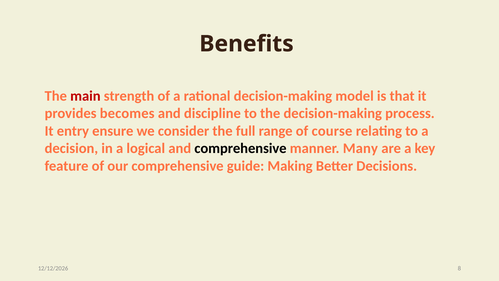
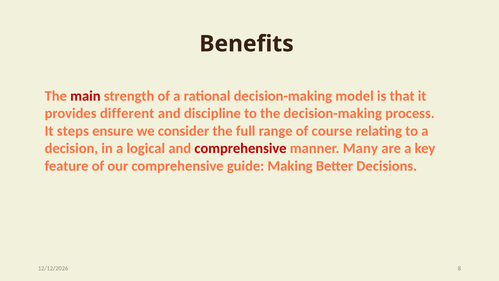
becomes: becomes -> different (127, 113)
entry: entry -> steps (73, 131)
comprehensive colour: black -> red (240, 148)
